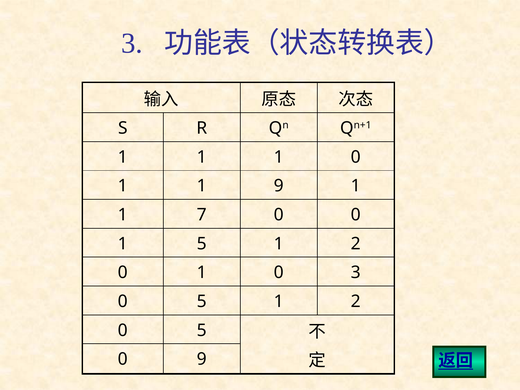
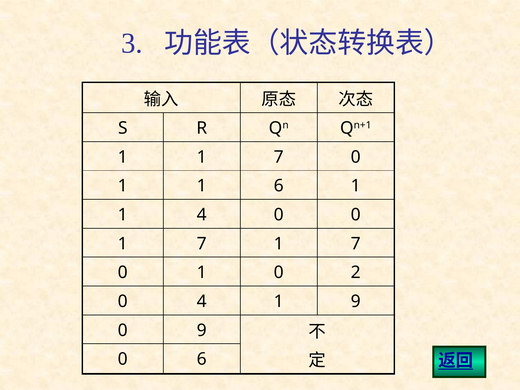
1 1 1: 1 -> 7 (279, 157)
1 9: 9 -> 6 (279, 186)
1 7: 7 -> 4 (202, 215)
5: 5 -> 7 (202, 244)
2: 2 -> 7 (356, 244)
0 3: 3 -> 2 (356, 273)
5: 5 -> 4 (202, 301)
2: 2 -> 9 (356, 301)
5: 5 -> 9 (202, 330)
0 9: 9 -> 6 (202, 359)
